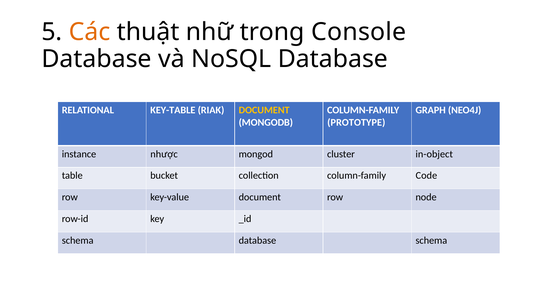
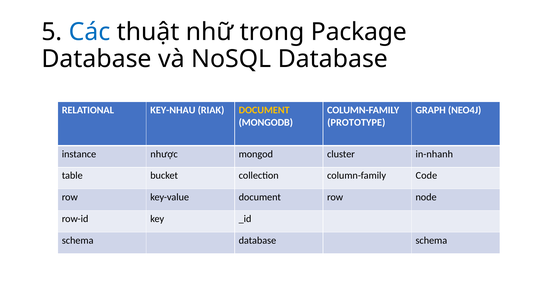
Các colour: orange -> blue (90, 32)
Console: Console -> Package (359, 32)
KEY-TABLE: KEY-TABLE -> KEY-NHAU (173, 110)
in-object: in-object -> in-nhanh (434, 154)
